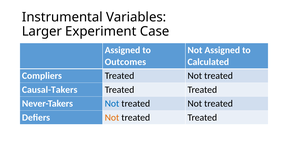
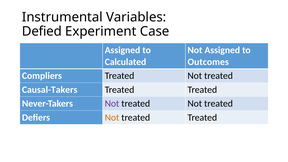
Larger: Larger -> Defied (42, 31)
Outcomes: Outcomes -> Calculated (125, 62)
Calculated: Calculated -> Outcomes (208, 62)
Not colour: blue -> purple (112, 104)
